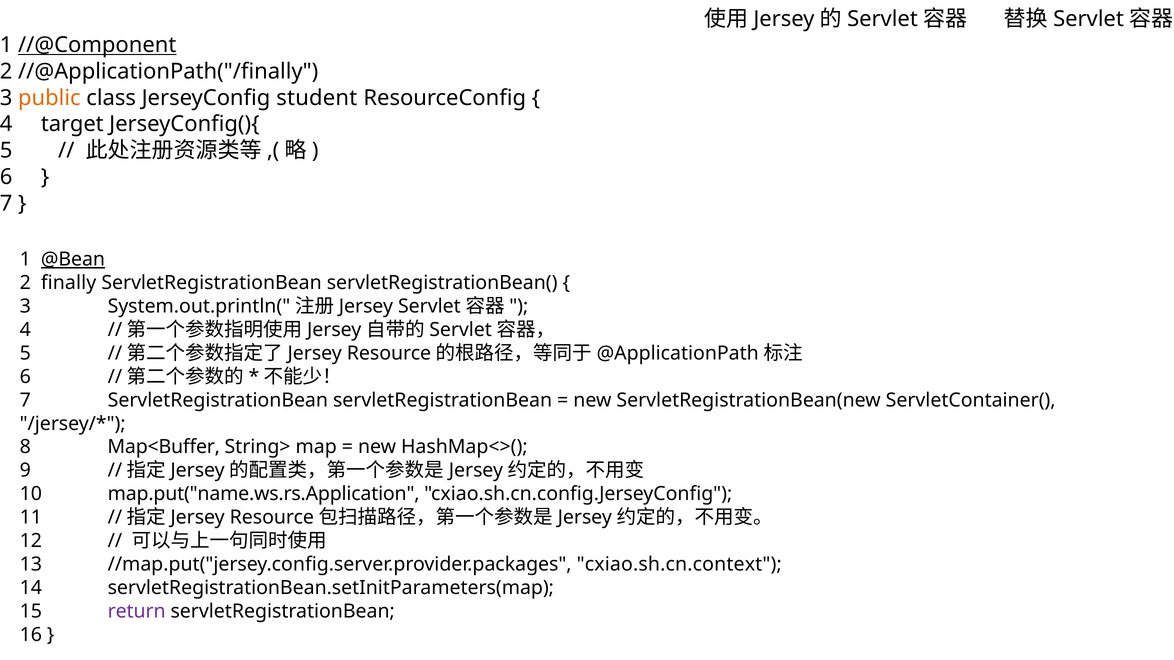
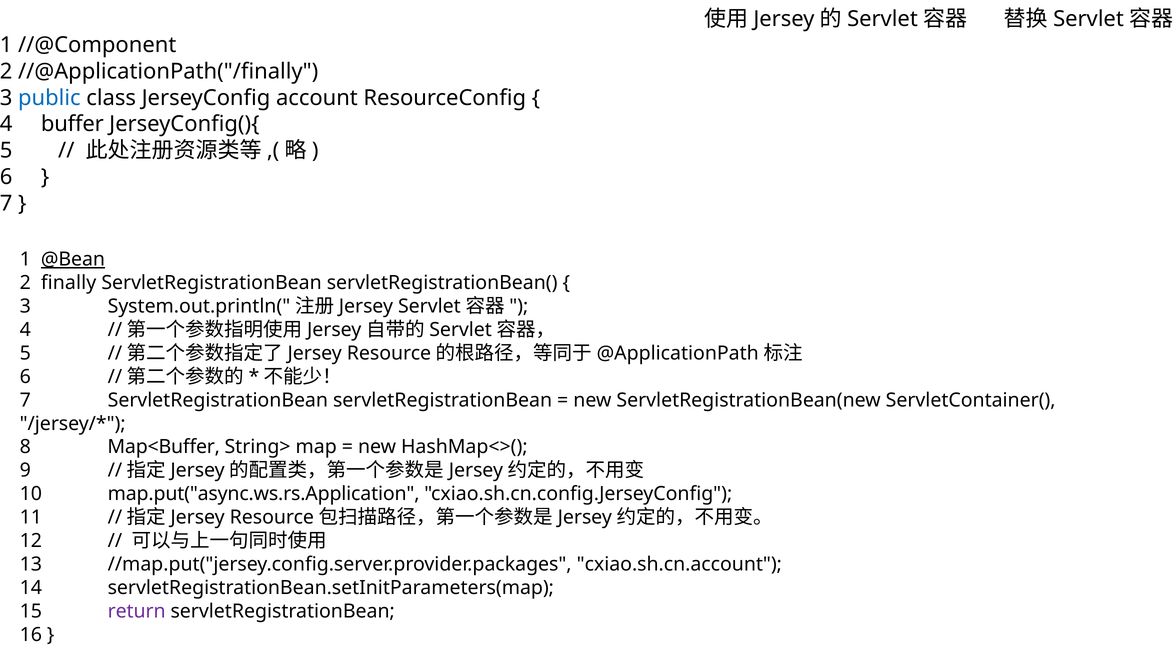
//@Component underline: present -> none (97, 45)
public colour: orange -> blue (49, 98)
student: student -> account (317, 98)
target: target -> buffer (72, 124)
map.put("name.ws.rs.Application: map.put("name.ws.rs.Application -> map.put("async.ws.rs.Application (264, 494)
cxiao.sh.cn.context: cxiao.sh.cn.context -> cxiao.sh.cn.account (679, 565)
